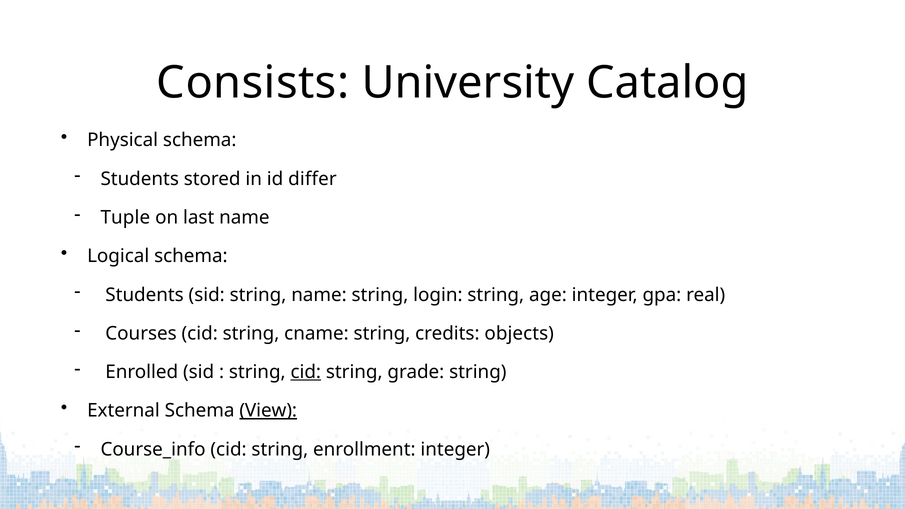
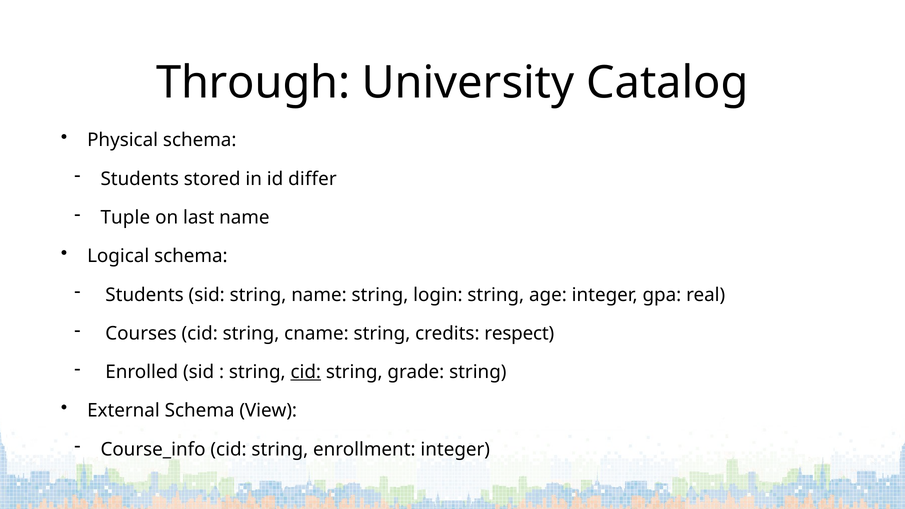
Consists: Consists -> Through (253, 83)
objects: objects -> respect (519, 333)
View underline: present -> none (268, 411)
